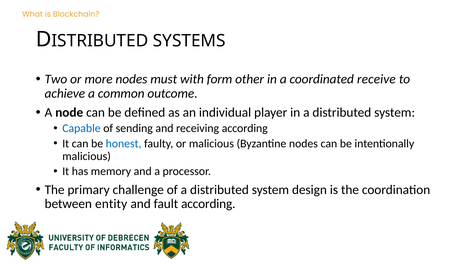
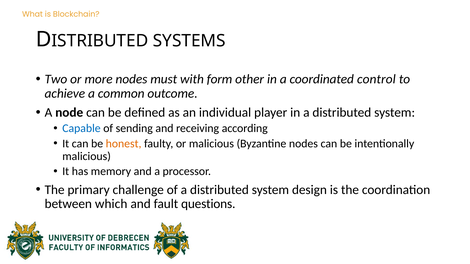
receive: receive -> control (376, 79)
honest colour: blue -> orange (124, 144)
entity: entity -> which (111, 204)
fault according: according -> questions (208, 204)
